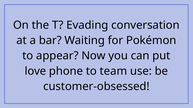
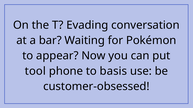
love: love -> tool (35, 71)
team: team -> basis (113, 71)
